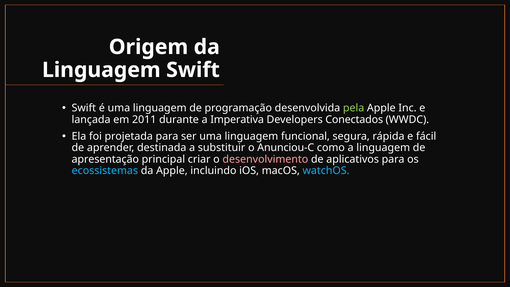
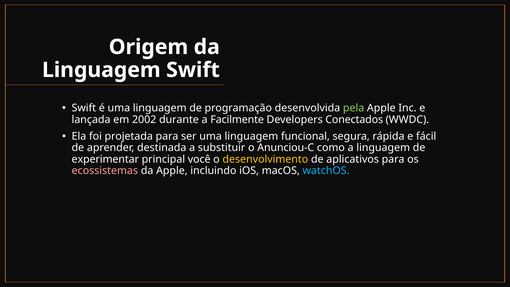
2011: 2011 -> 2002 (144, 119)
Imperativa: Imperativa -> Facilmente (237, 119)
apresentação: apresentação -> experimentar (105, 159)
criar: criar -> você (199, 159)
desenvolvimento colour: pink -> yellow (265, 159)
ecossistemas colour: light blue -> pink (105, 171)
